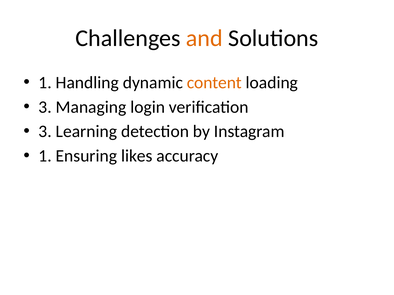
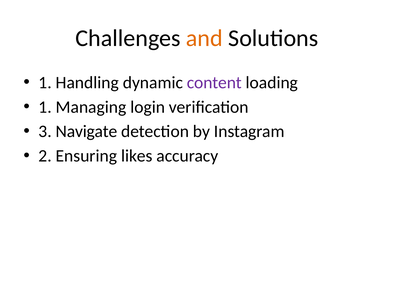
content colour: orange -> purple (214, 83)
3: 3 -> 1 (45, 107)
Learning: Learning -> Navigate (86, 132)
1: 1 -> 2 (45, 156)
